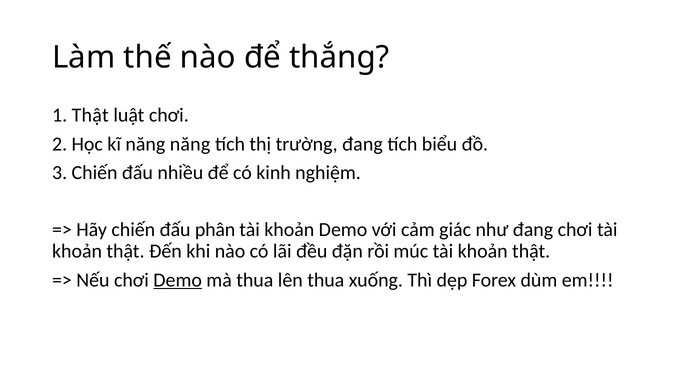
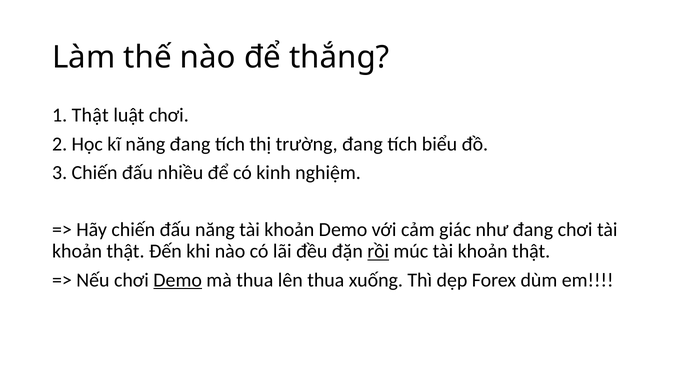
năng năng: năng -> đang (190, 144)
đấu phân: phân -> năng (215, 230)
rồi underline: none -> present (378, 252)
